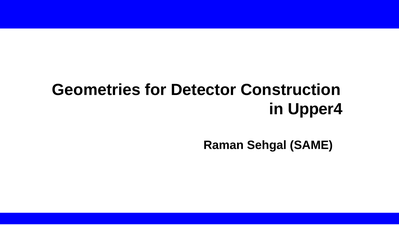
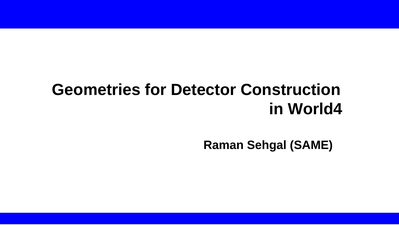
Upper4: Upper4 -> World4 (315, 109)
